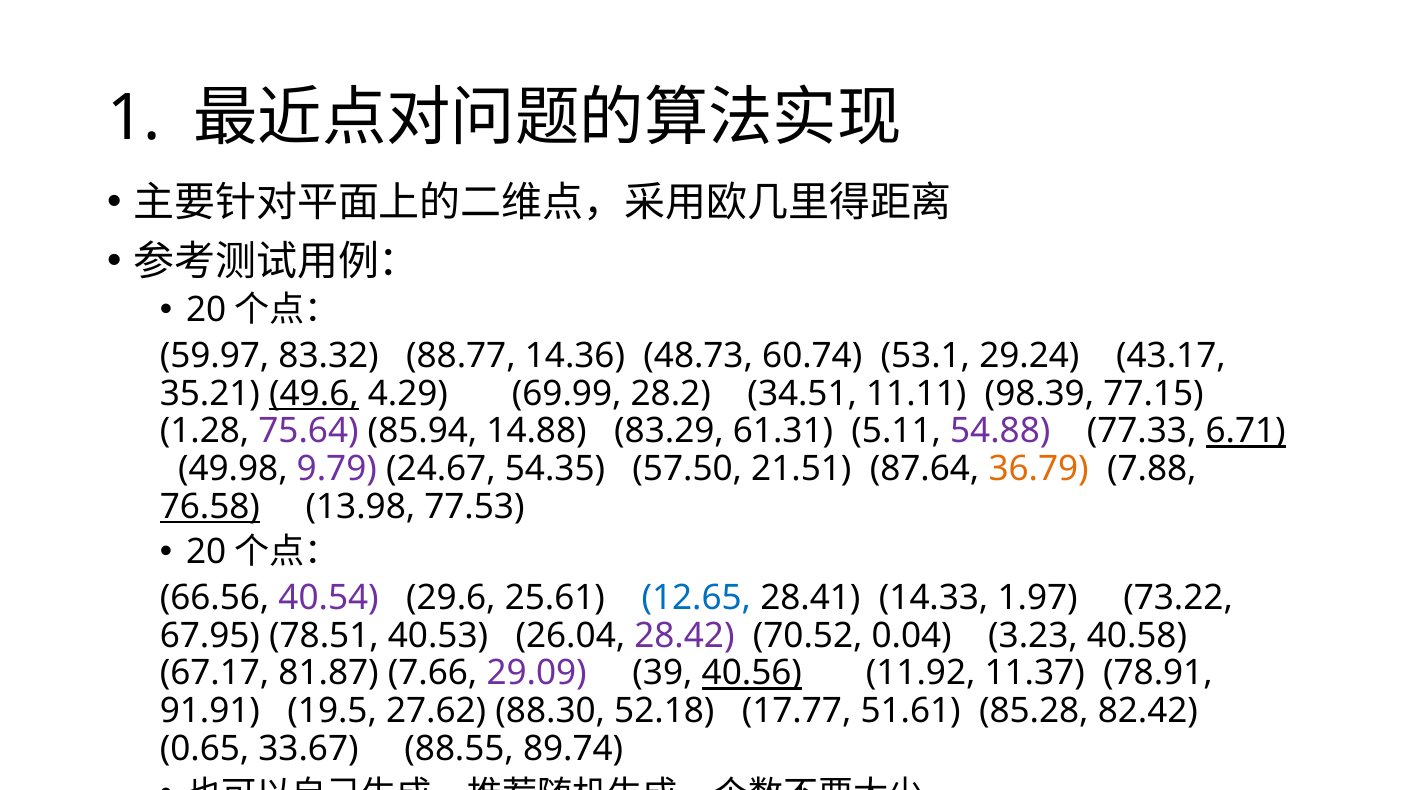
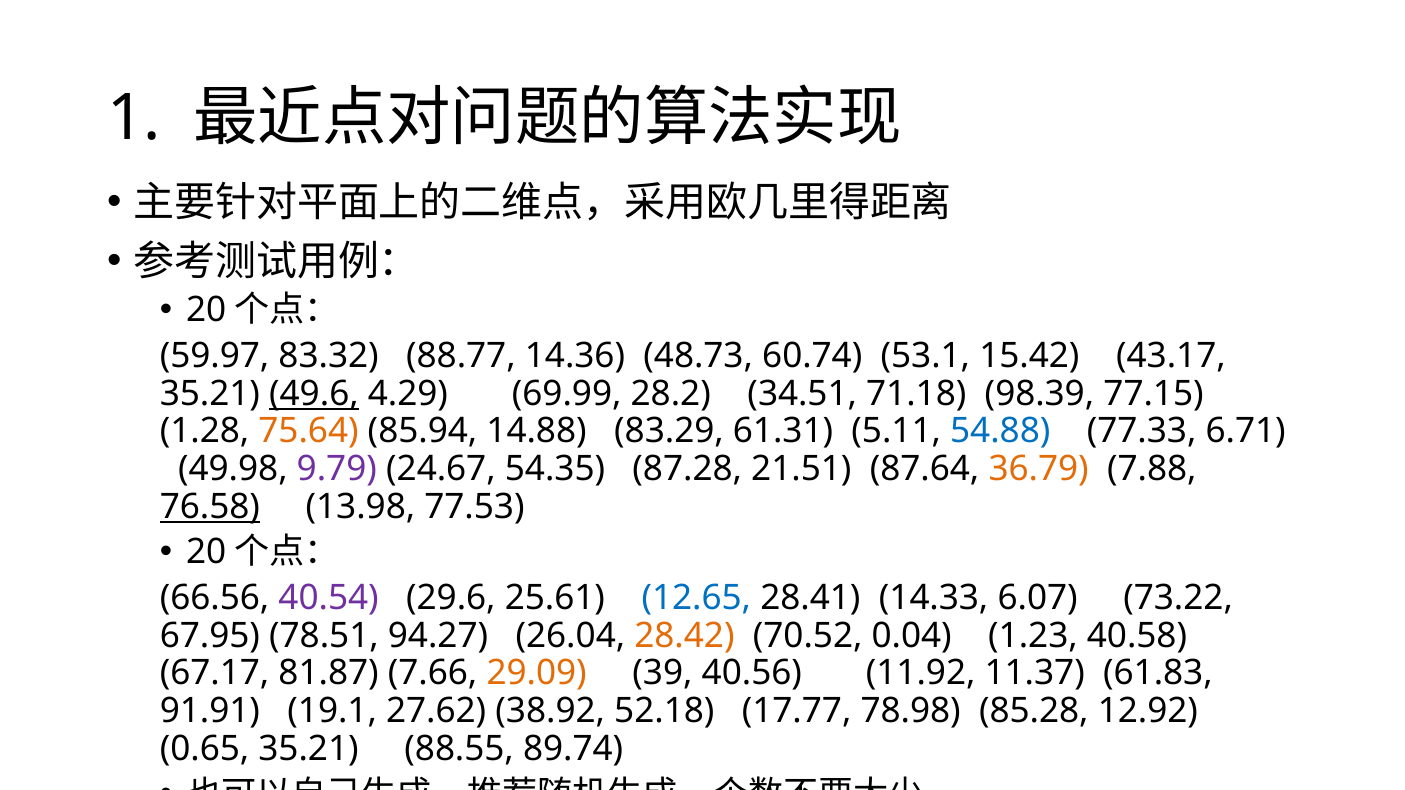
29.24: 29.24 -> 15.42 (1029, 356)
11.11: 11.11 -> 71.18 (916, 394)
75.64 colour: purple -> orange (309, 432)
54.88 colour: purple -> blue (1000, 432)
6.71 underline: present -> none (1246, 432)
57.50: 57.50 -> 87.28 (687, 469)
1.97: 1.97 -> 6.07 (1038, 598)
40.53: 40.53 -> 94.27 (438, 636)
28.42 colour: purple -> orange (684, 636)
3.23: 3.23 -> 1.23 (1033, 636)
29.09 colour: purple -> orange (537, 674)
40.56 underline: present -> none (752, 674)
78.91: 78.91 -> 61.83 (1158, 674)
19.5: 19.5 -> 19.1 (332, 712)
88.30: 88.30 -> 38.92 (550, 712)
51.61: 51.61 -> 78.98 (911, 712)
82.42: 82.42 -> 12.92 (1148, 712)
0.65 33.67: 33.67 -> 35.21 (309, 750)
